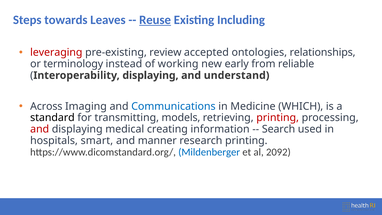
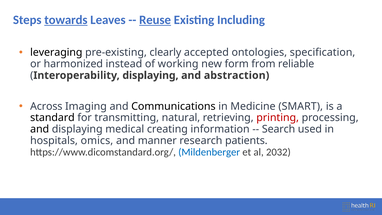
towards underline: none -> present (66, 20)
leveraging colour: red -> black (56, 52)
review: review -> clearly (165, 52)
relationships: relationships -> specification (323, 52)
terminology: terminology -> harmonized (73, 64)
early: early -> form (237, 64)
understand: understand -> abstraction (237, 75)
Communications colour: blue -> black (173, 106)
WHICH: WHICH -> SMART (301, 106)
models: models -> natural (181, 118)
and colour: red -> black (40, 129)
smart: smart -> omics (97, 141)
research printing: printing -> patients (246, 141)
2092: 2092 -> 2032 (278, 152)
